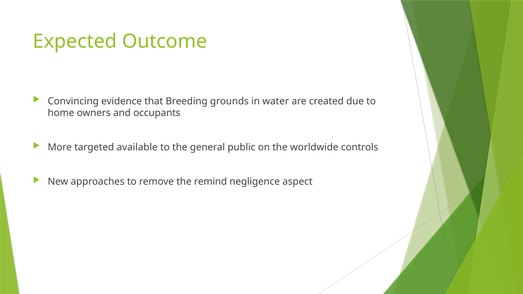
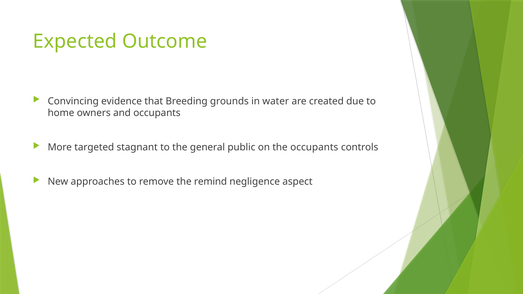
available: available -> stagnant (137, 147)
the worldwide: worldwide -> occupants (314, 147)
